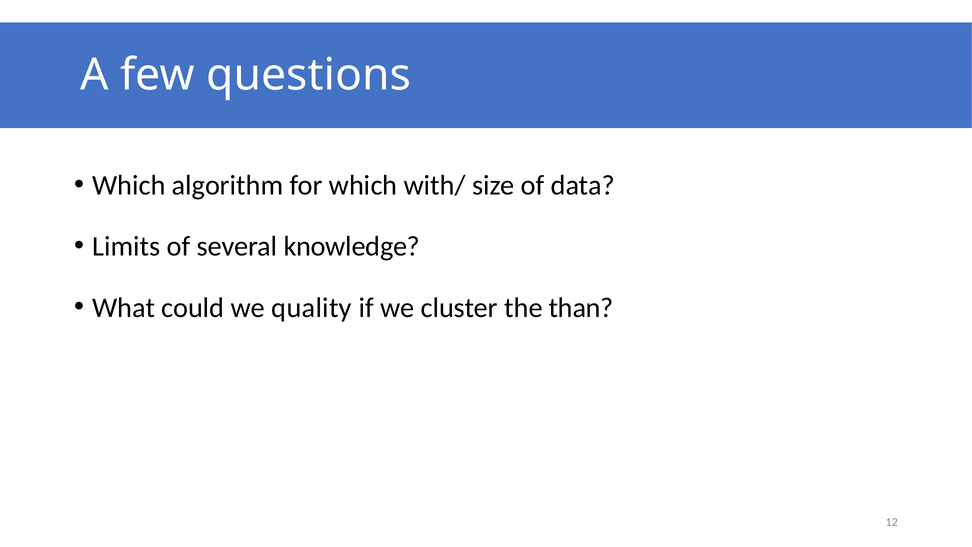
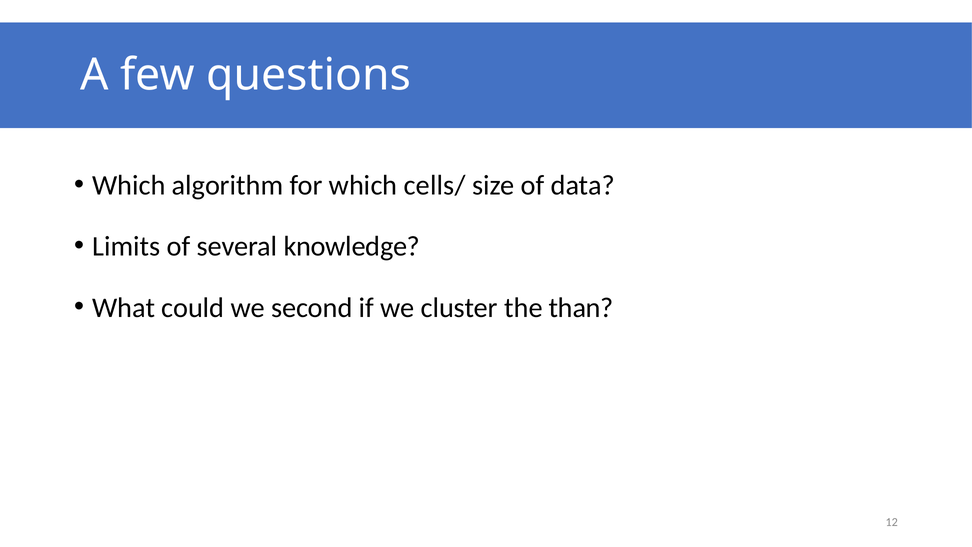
with/: with/ -> cells/ (435, 185)
quality: quality -> second (312, 307)
